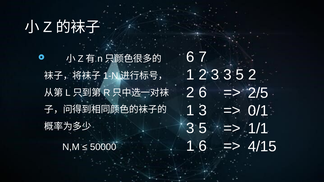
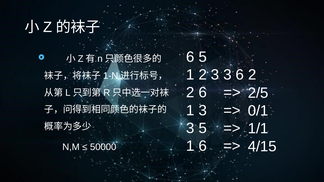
6 7: 7 -> 5 (203, 57)
3 3 5: 5 -> 6 (240, 75)
